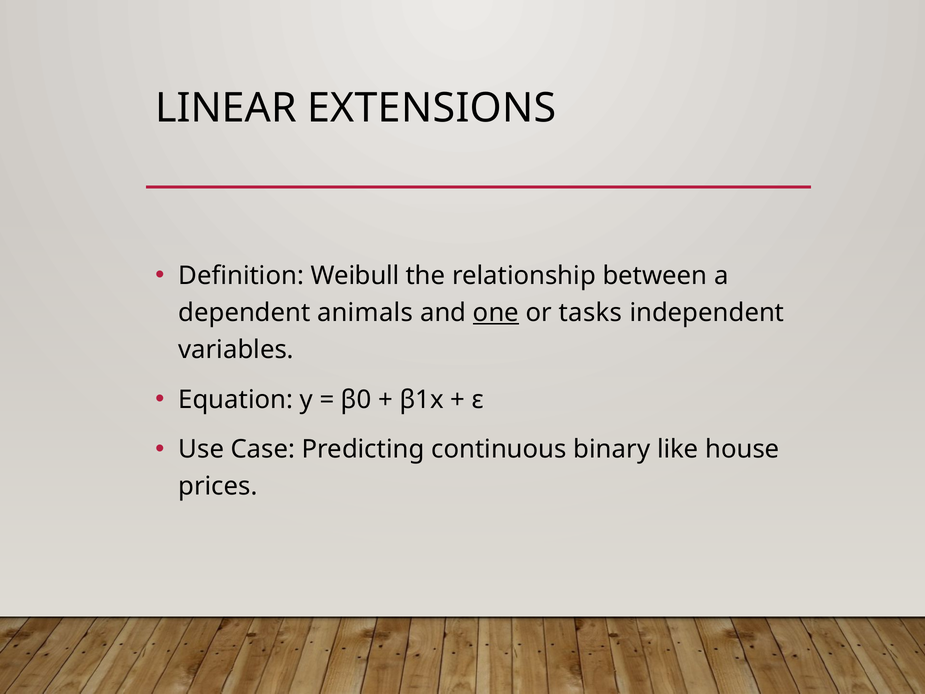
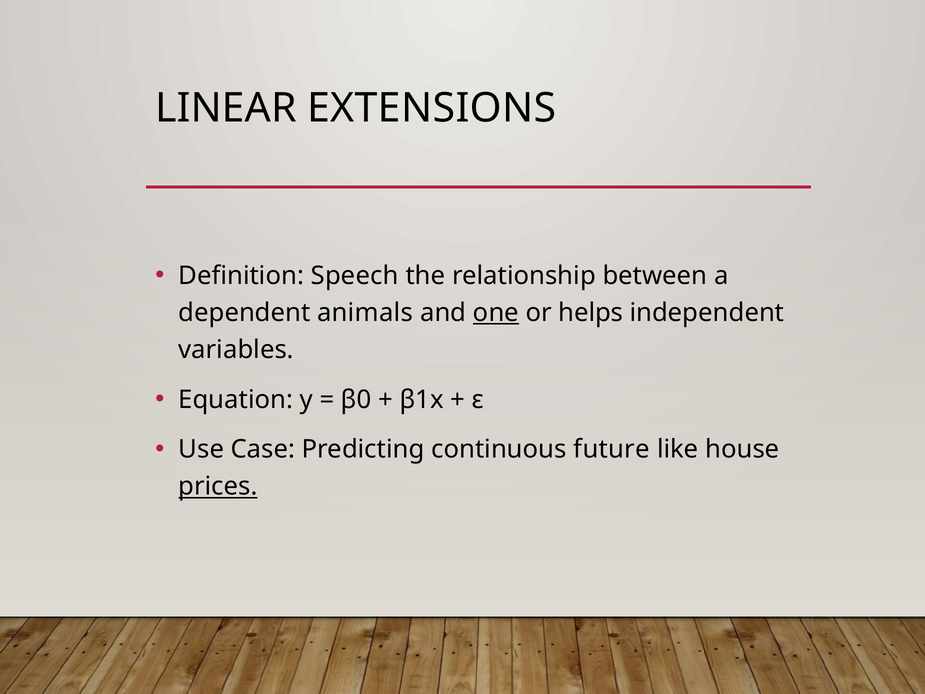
Weibull: Weibull -> Speech (355, 276)
tasks: tasks -> helps (591, 313)
binary: binary -> future (612, 449)
prices underline: none -> present (218, 486)
